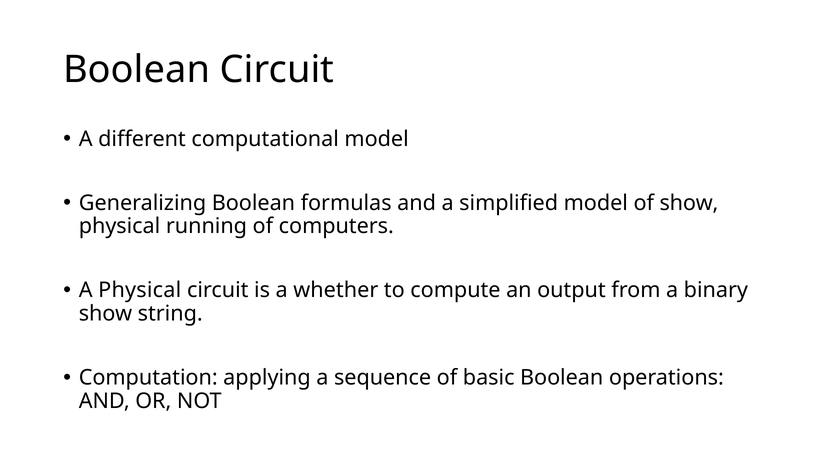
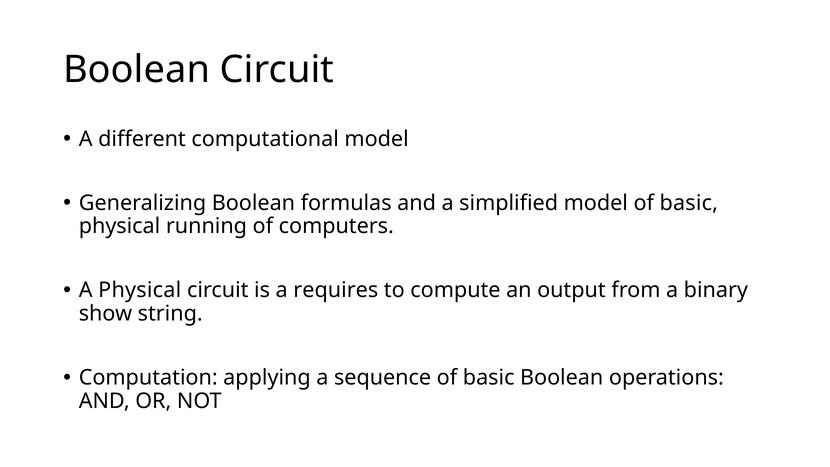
model of show: show -> basic (689, 203)
whether: whether -> requires (336, 290)
